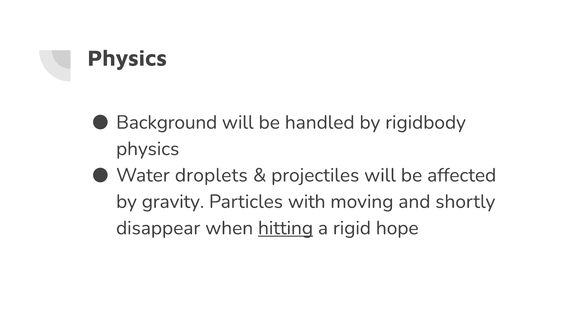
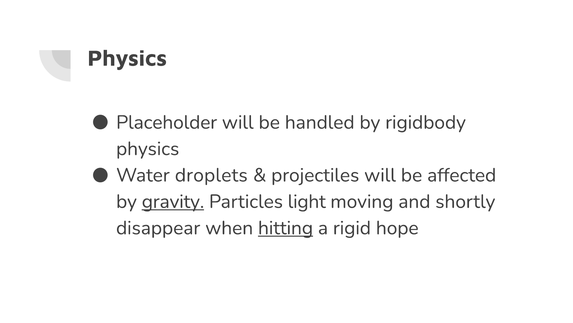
Background: Background -> Placeholder (167, 122)
gravity underline: none -> present (173, 201)
with: with -> light (307, 201)
